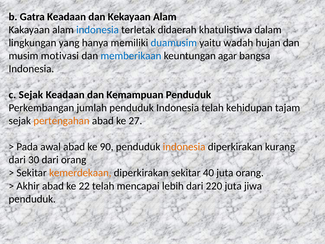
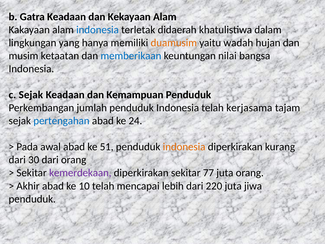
duamusim colour: blue -> orange (174, 43)
motivasi: motivasi -> ketaatan (60, 56)
agar: agar -> nilai (227, 56)
kehidupan: kehidupan -> kerjasama (249, 108)
pertengahan colour: orange -> blue (61, 121)
27: 27 -> 24 (135, 121)
90: 90 -> 51 (107, 147)
kemerdekaan colour: orange -> purple (80, 173)
40: 40 -> 77 (208, 173)
22: 22 -> 10 (84, 186)
